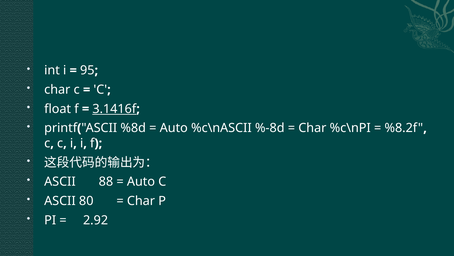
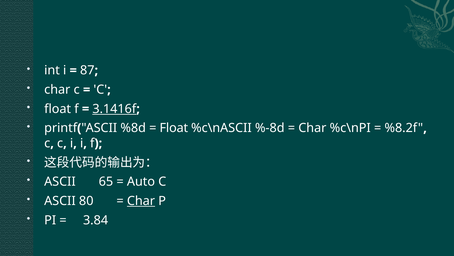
95: 95 -> 87 (87, 70)
Auto: Auto -> Float (174, 128)
88: 88 -> 65 (106, 181)
Char underline: none -> present (141, 200)
2.92: 2.92 -> 3.84 (96, 220)
